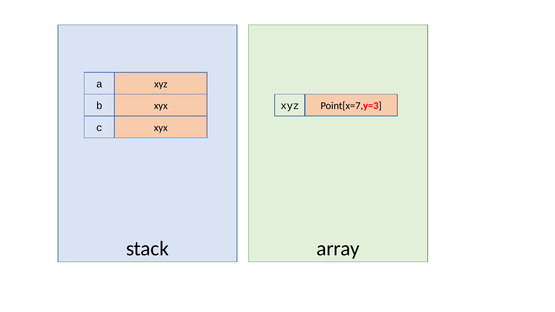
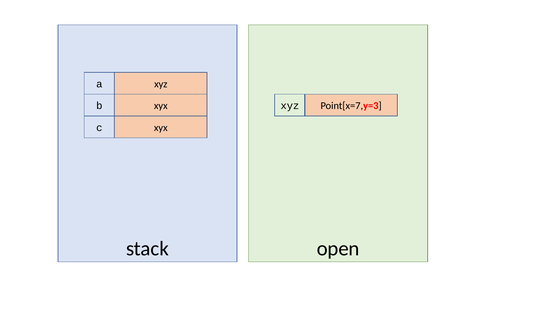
array: array -> open (338, 249)
